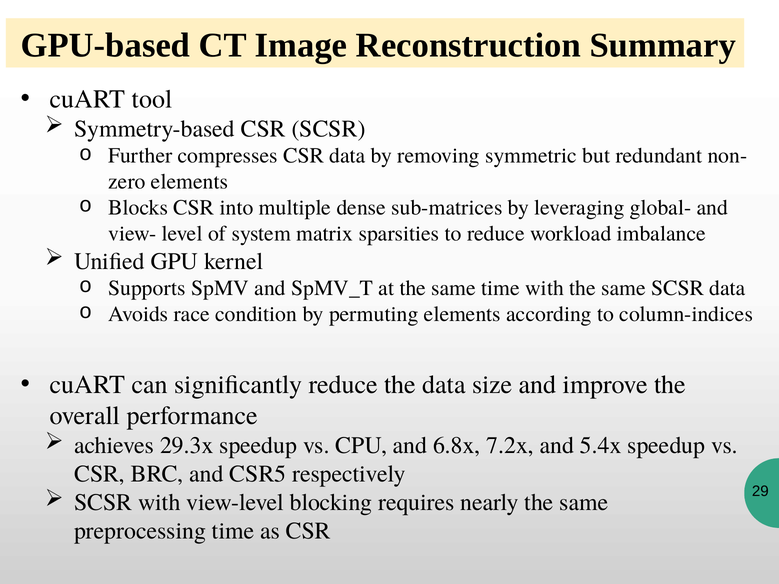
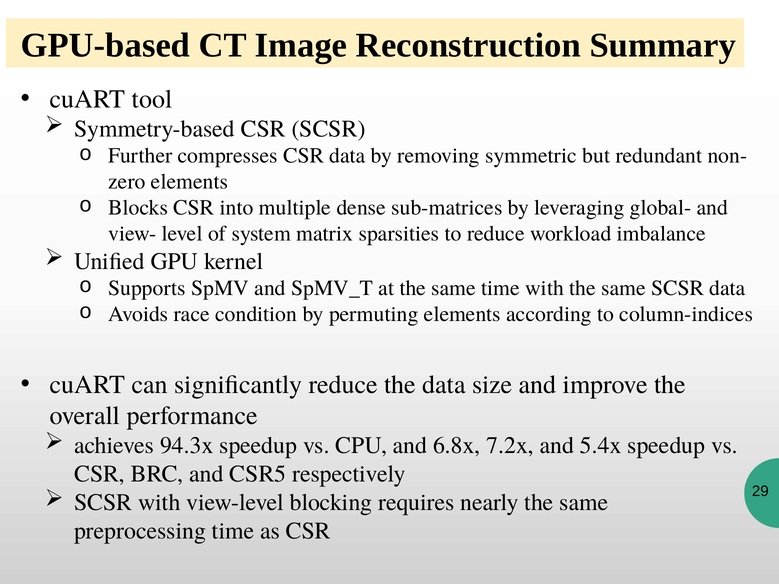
29.3x: 29.3x -> 94.3x (187, 446)
